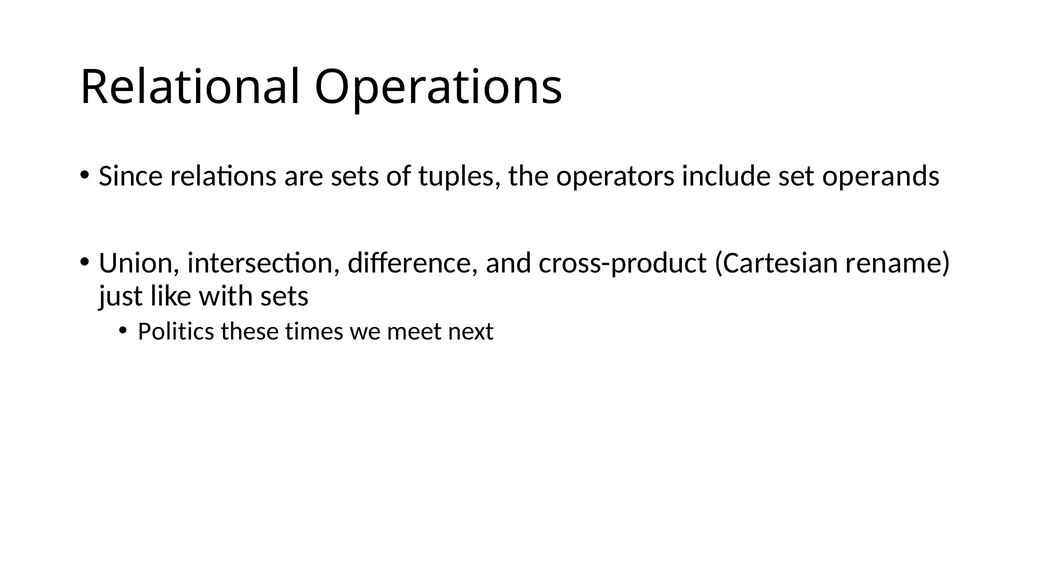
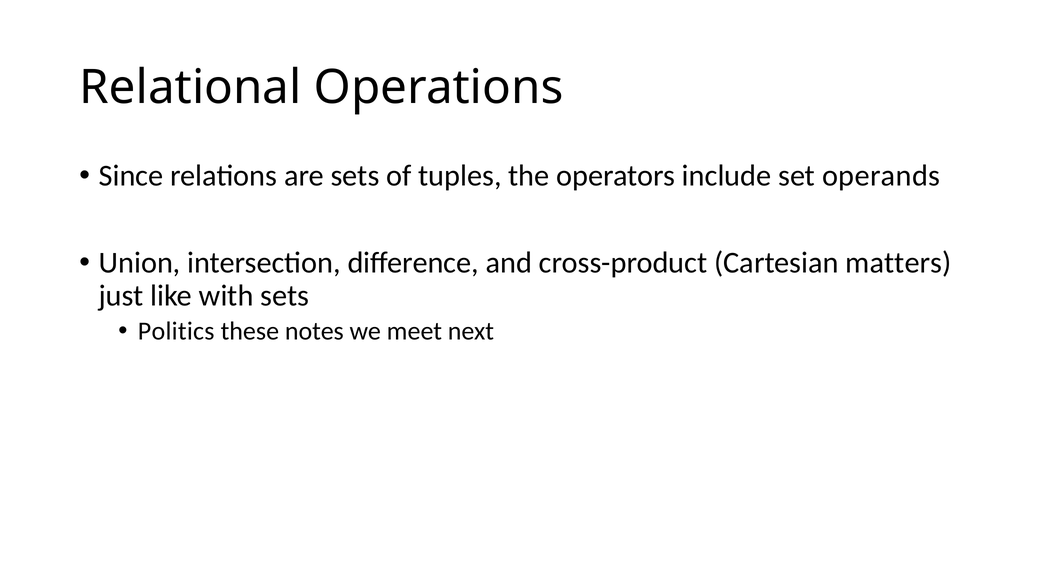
rename: rename -> matters (898, 263)
times: times -> notes (314, 331)
